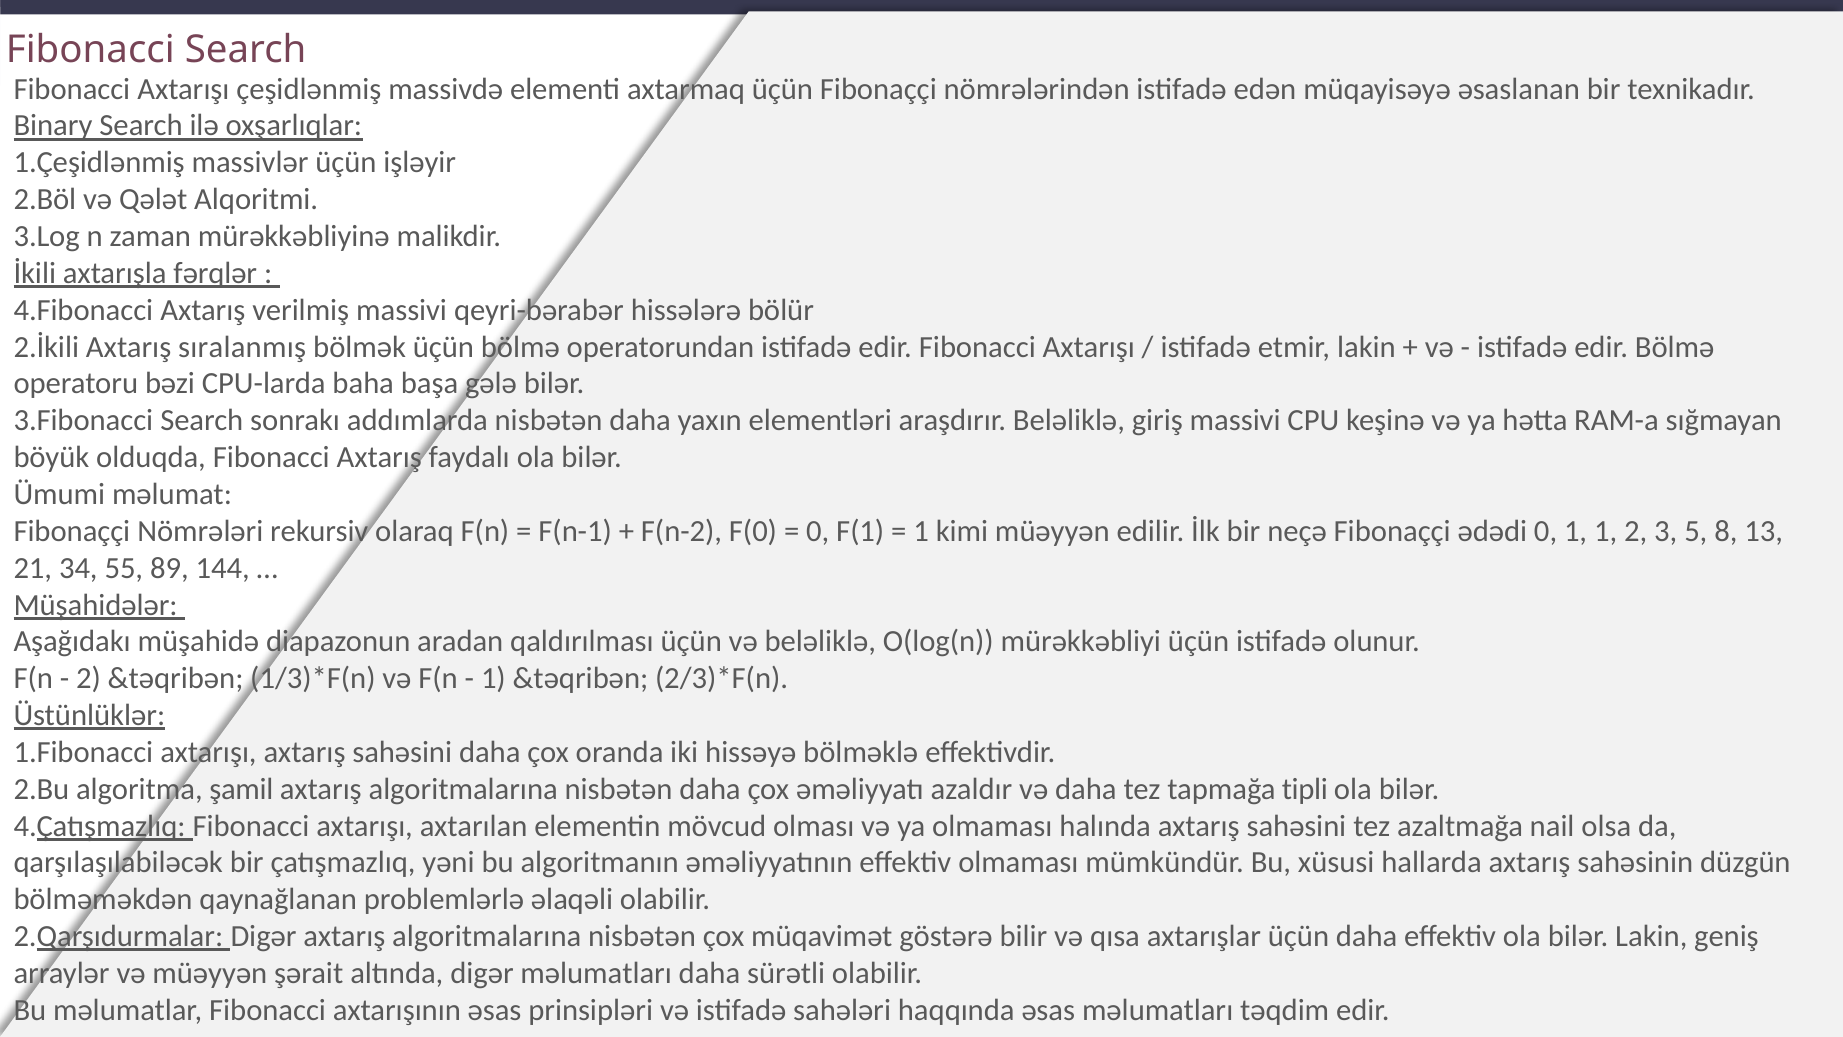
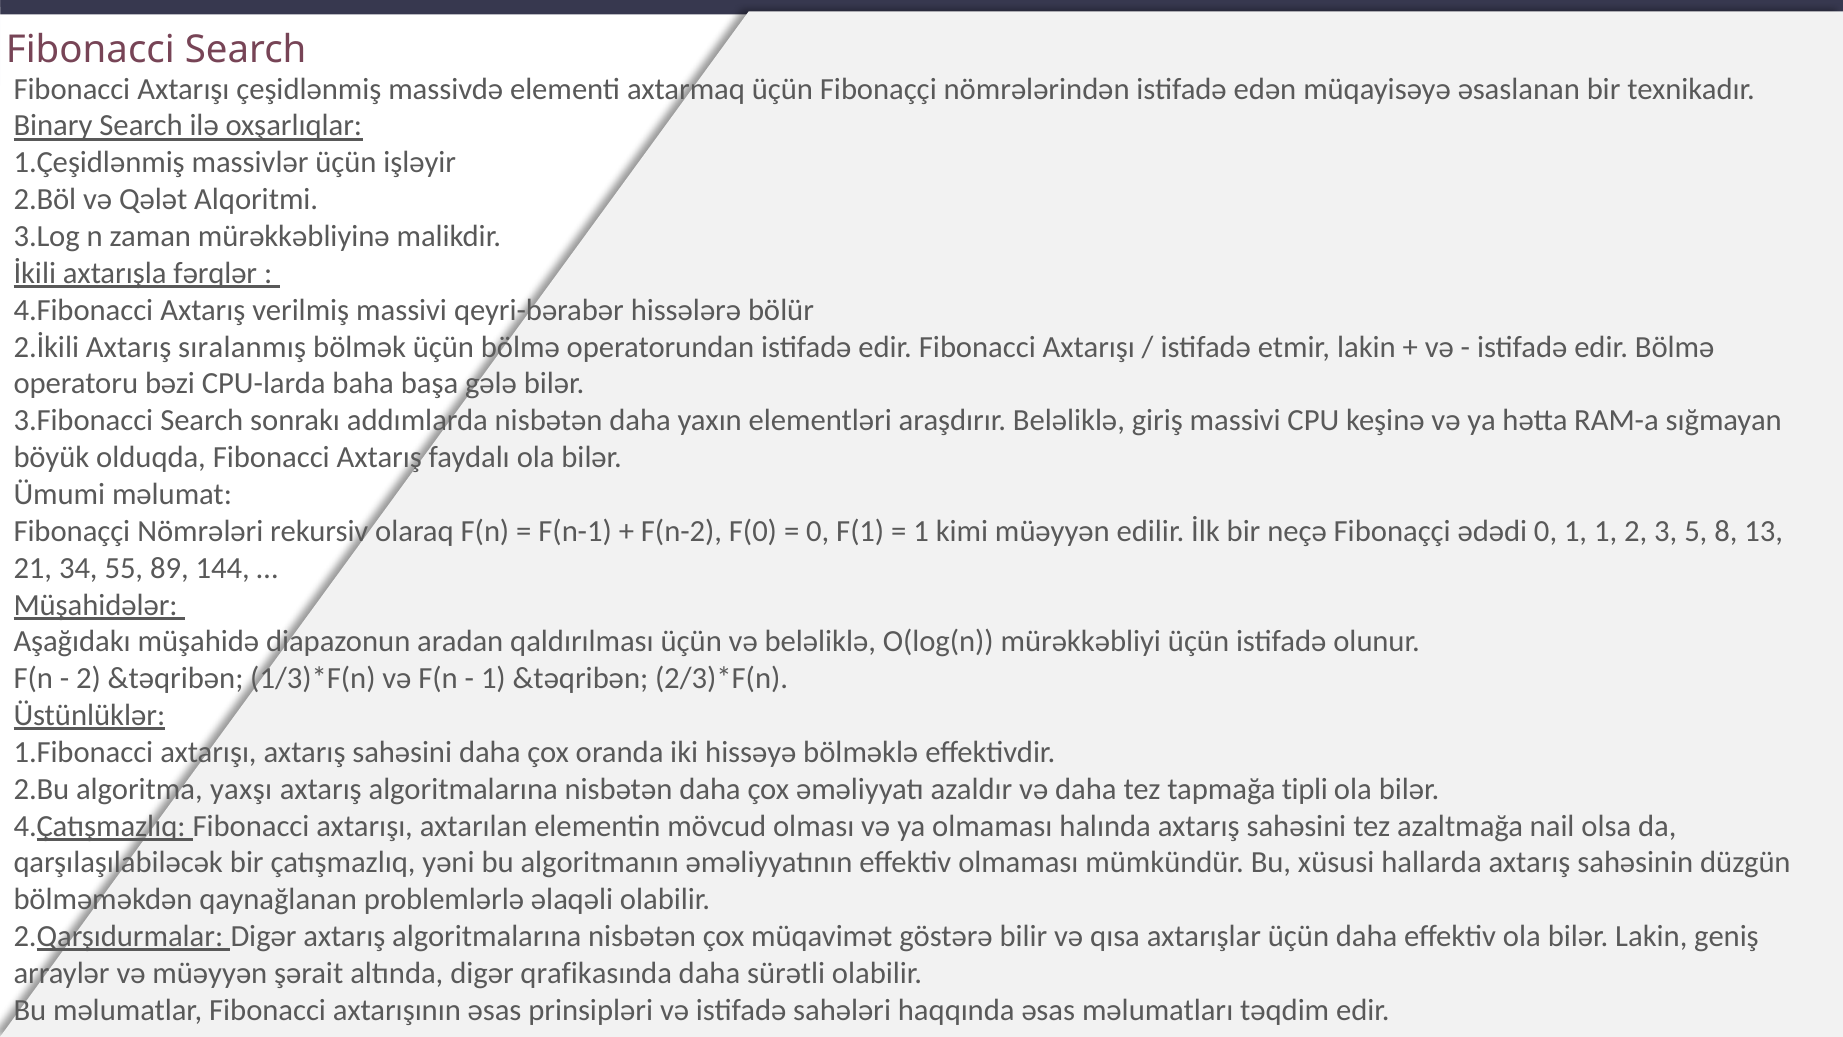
şamil: şamil -> yaxşı (241, 789)
digər məlumatları: məlumatları -> qrafikasında (596, 973)
